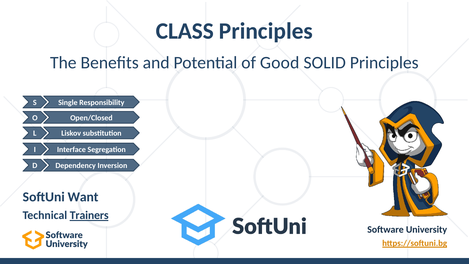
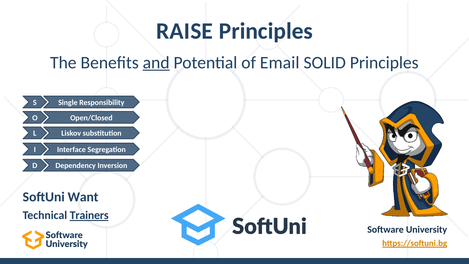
CLASS: CLASS -> RAISE (185, 31)
and underline: none -> present (156, 63)
Good: Good -> Email (280, 63)
